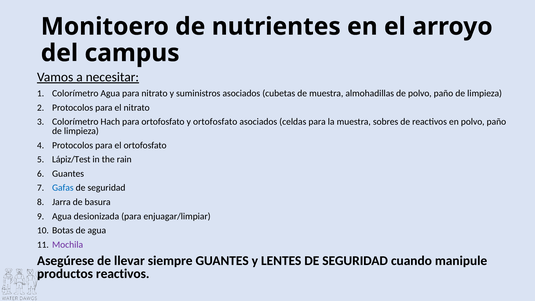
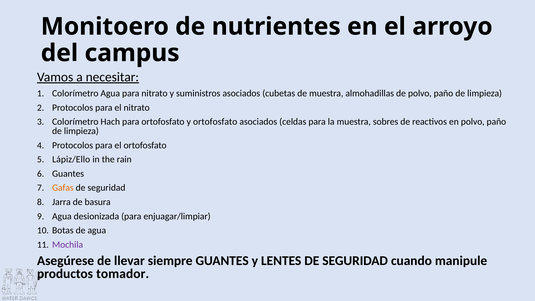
Lápiz/Test: Lápiz/Test -> Lápiz/Ello (71, 159)
Gafas colour: blue -> orange (63, 188)
productos reactivos: reactivos -> tomador (123, 274)
